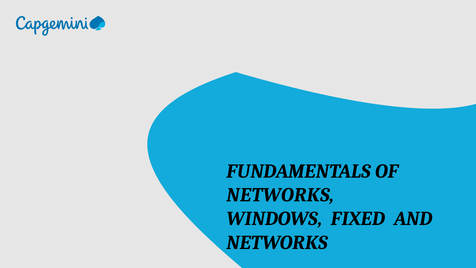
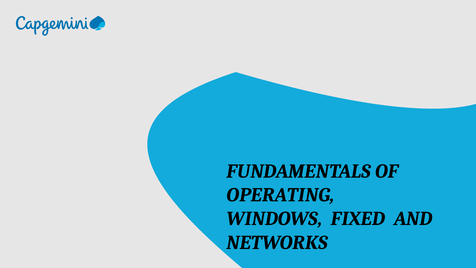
NETWORKS: NETWORKS -> OPERATING (280, 195)
